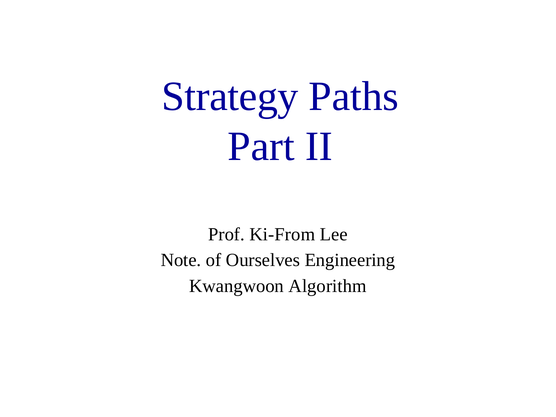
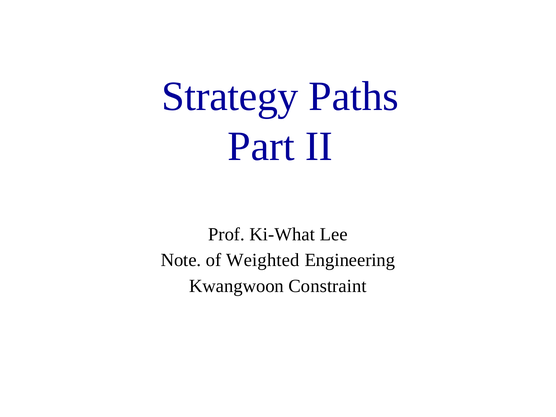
Ki-From: Ki-From -> Ki-What (282, 234)
Ourselves: Ourselves -> Weighted (263, 260)
Algorithm: Algorithm -> Constraint (328, 286)
